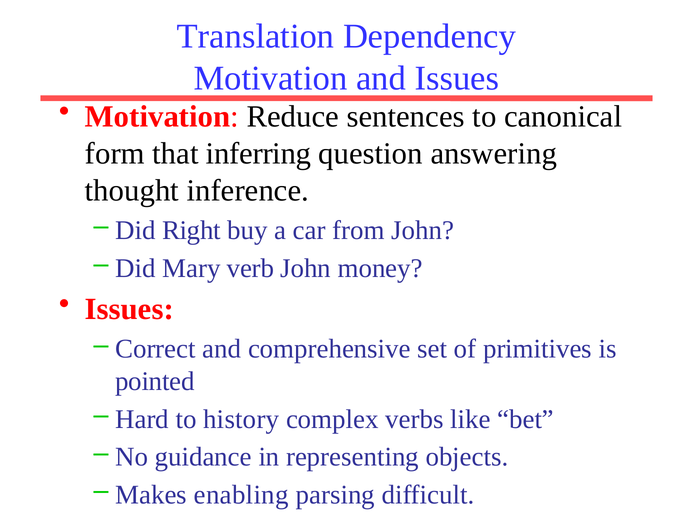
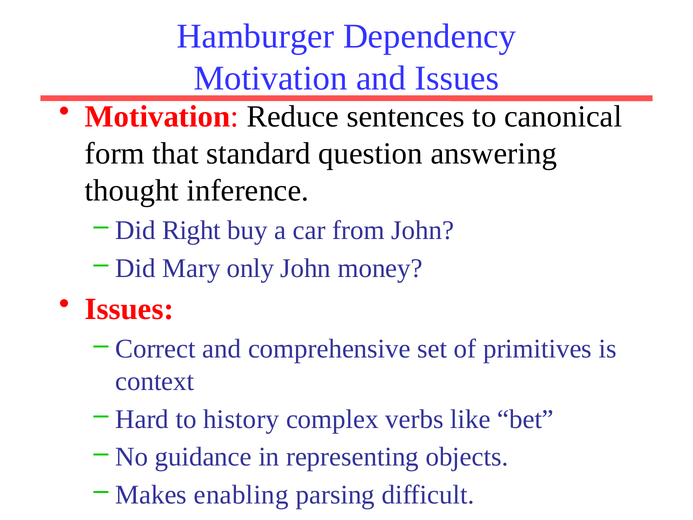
Translation: Translation -> Hamburger (256, 36)
inferring: inferring -> standard (258, 153)
Mary verb: verb -> only (250, 268)
pointed: pointed -> context (155, 381)
